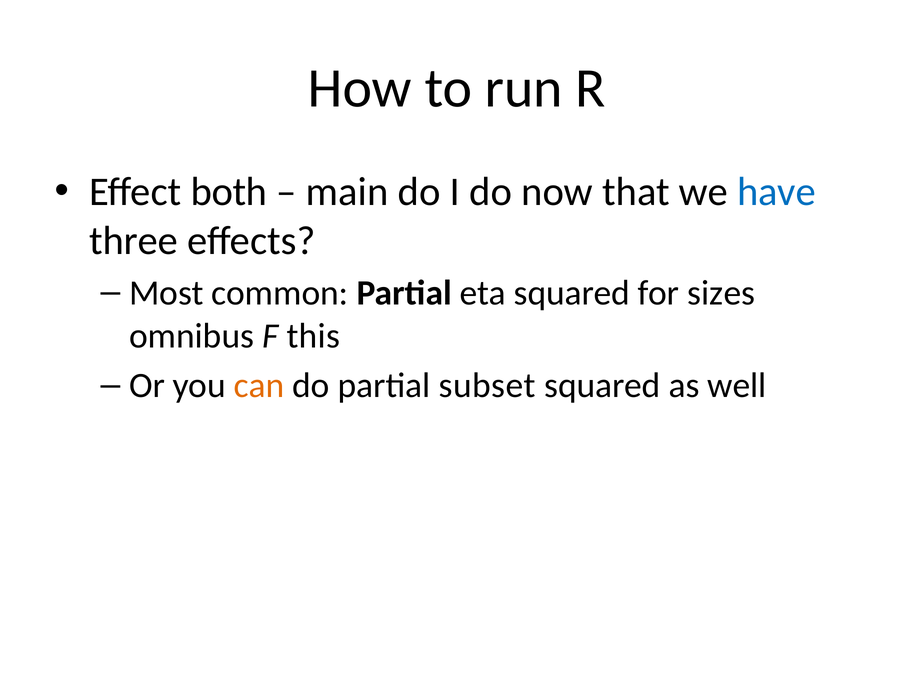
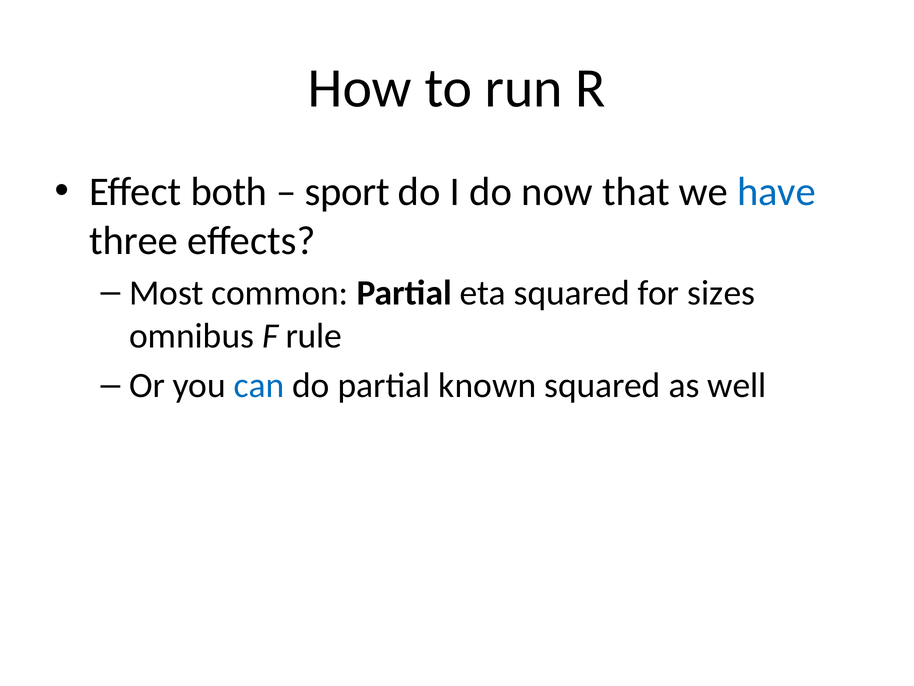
main: main -> sport (347, 192)
this: this -> rule (314, 336)
can colour: orange -> blue (259, 385)
subset: subset -> known (487, 385)
